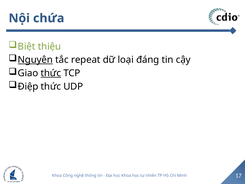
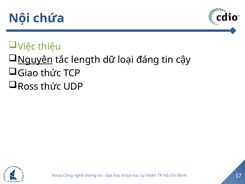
Biệt: Biệt -> Việc (27, 46)
repeat: repeat -> length (86, 60)
thức underline: present -> none (51, 73)
Điệp: Điệp -> Ross (28, 86)
